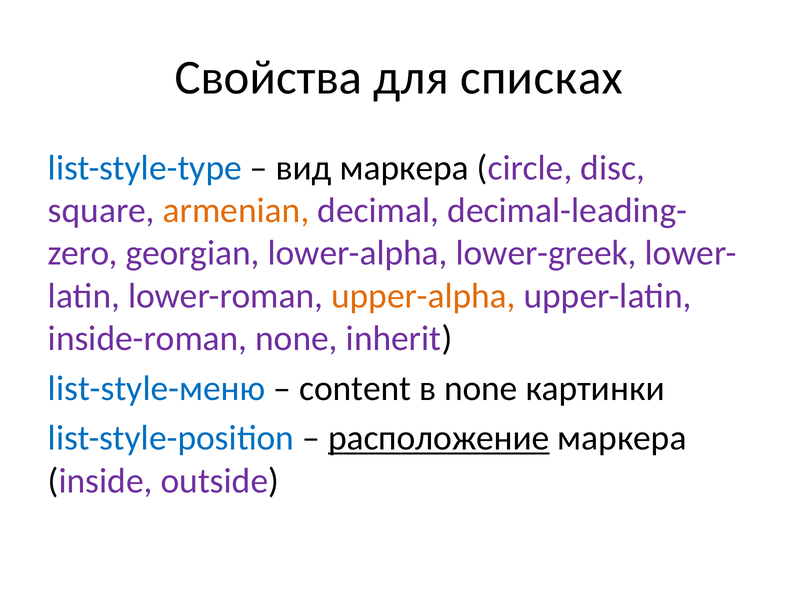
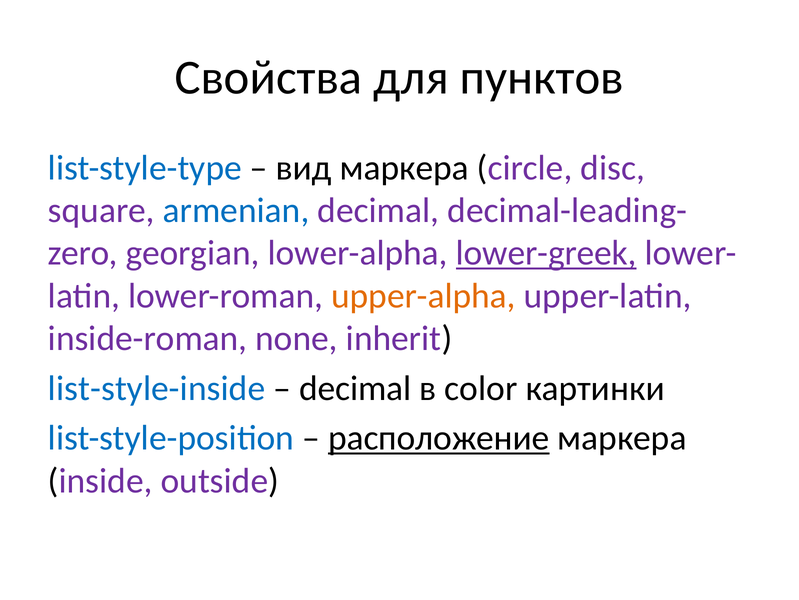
списках: списках -> пунктов (542, 77)
armenian colour: orange -> blue (236, 210)
lower-greek underline: none -> present (546, 253)
list-style-меню: list-style-меню -> list-style-inside (157, 388)
content: content -> decimal (355, 388)
в none: none -> color (481, 388)
